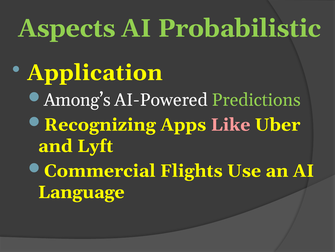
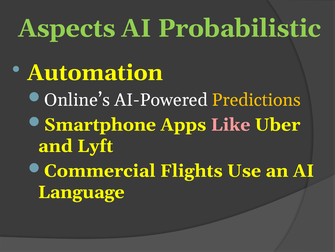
Application: Application -> Automation (95, 72)
Among’s: Among’s -> Online’s (77, 100)
Predictions colour: light green -> yellow (256, 100)
Recognizing: Recognizing -> Smartphone (100, 124)
